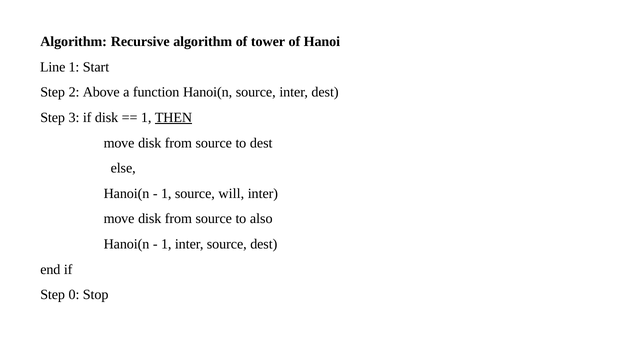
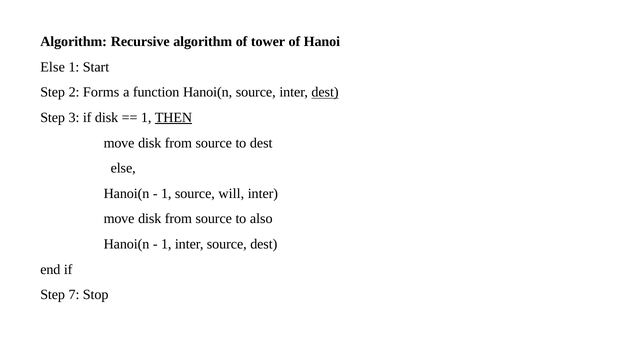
Line: Line -> Else (53, 67)
Above: Above -> Forms (101, 92)
dest underline: none -> present (325, 92)
0: 0 -> 7 (74, 295)
